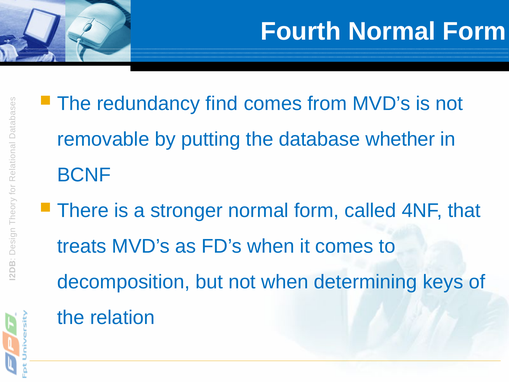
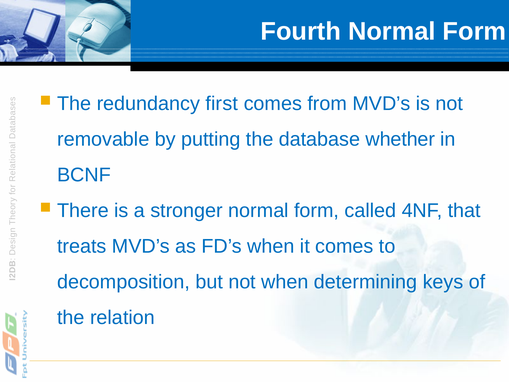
find: find -> first (222, 104)
